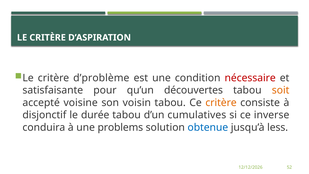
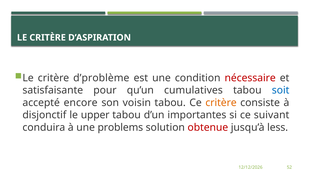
découvertes: découvertes -> cumulatives (193, 90)
soit colour: orange -> blue (281, 90)
voisine: voisine -> encore (81, 103)
durée: durée -> upper (95, 115)
cumulatives: cumulatives -> importantes (197, 115)
inverse: inverse -> suivant (272, 115)
obtenue colour: blue -> red (208, 127)
